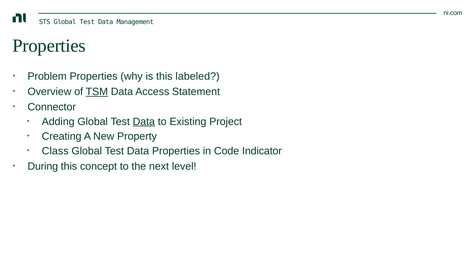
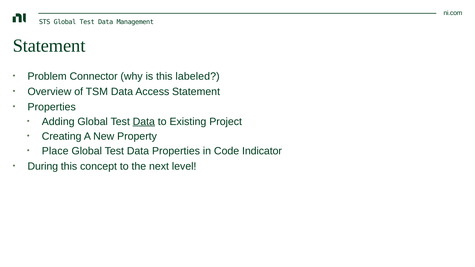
Properties: Properties -> Statement (49, 46)
Problem Properties: Properties -> Connector (94, 77)
TSM underline: present -> none (97, 92)
Connector: Connector -> Properties (52, 107)
Class: Class -> Place (55, 151)
